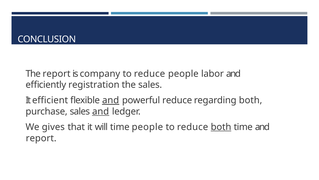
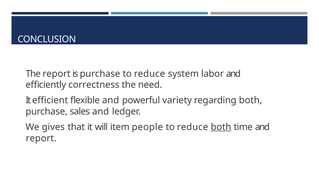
is company: company -> purchase (100, 73)
reduce people: people -> system (183, 73)
registration: registration -> correctness (94, 85)
the sales: sales -> need (150, 85)
and underline: present -> none (111, 100)
powerful reduce: reduce -> variety (177, 100)
and underline: present -> none (101, 111)
will time: time -> item (120, 127)
